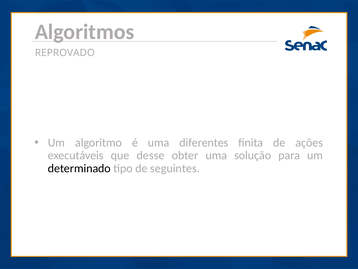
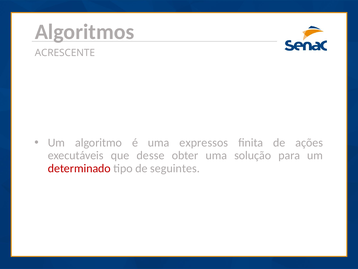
REPROVADO: REPROVADO -> ACRESCENTE (65, 53)
diferentes: diferentes -> expressos (204, 142)
determinado colour: black -> red (79, 168)
